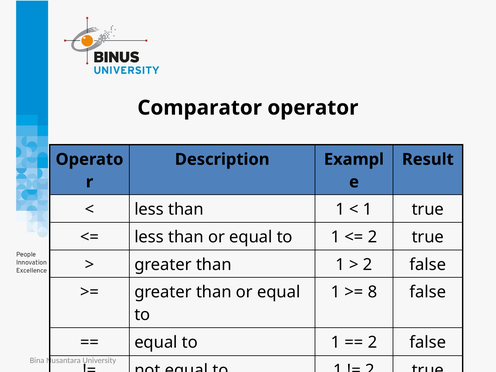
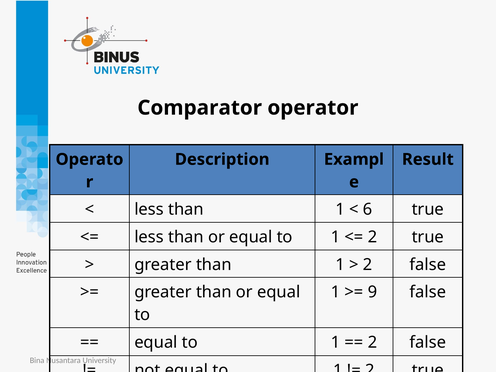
1: 1 -> 6 (368, 210)
8: 8 -> 9 (372, 292)
